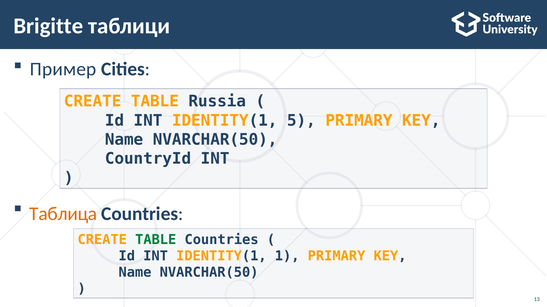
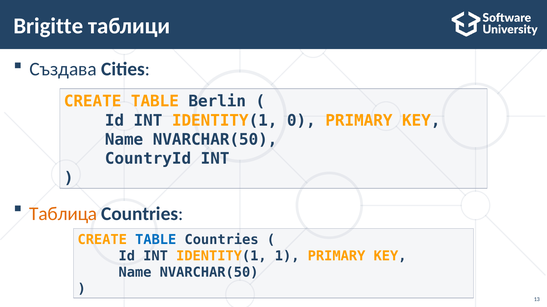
Пример: Пример -> Създава (63, 69)
Russia: Russia -> Berlin (217, 102)
5: 5 -> 0 (301, 121)
TABLE colour: green -> blue (156, 240)
